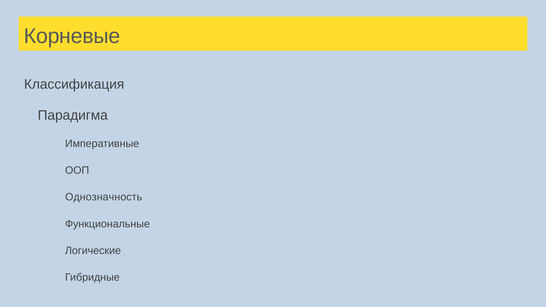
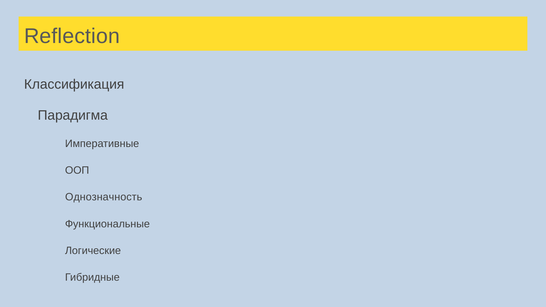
Корневые: Корневые -> Reflection (72, 36)
